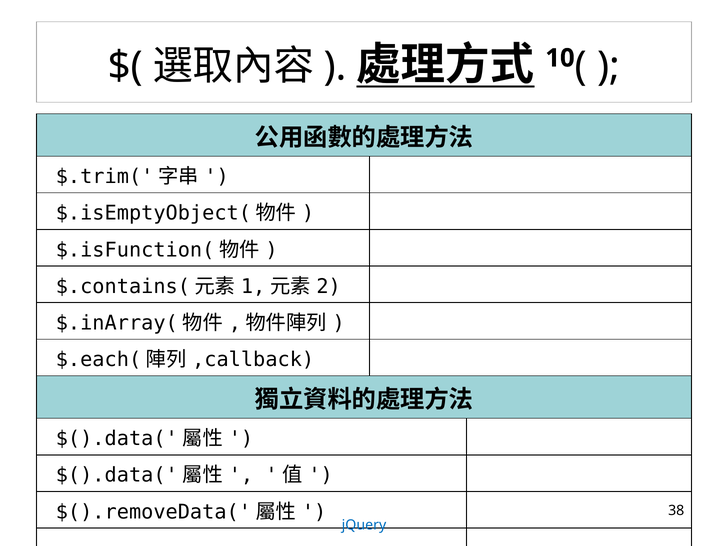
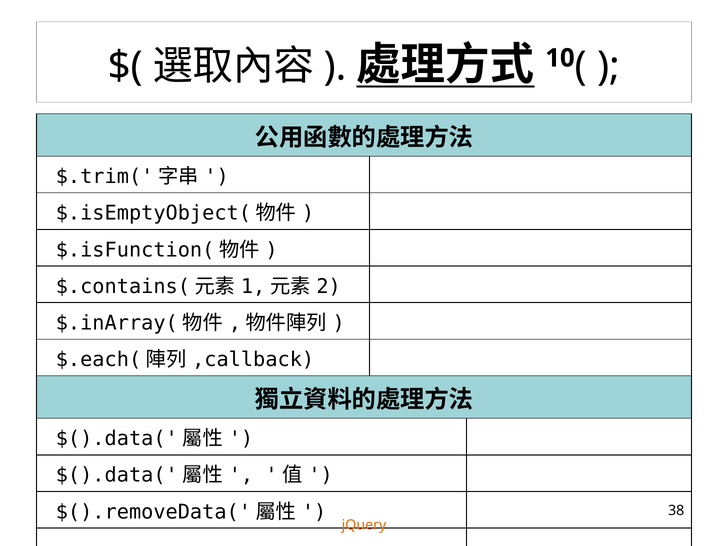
jQuery colour: blue -> orange (364, 525)
